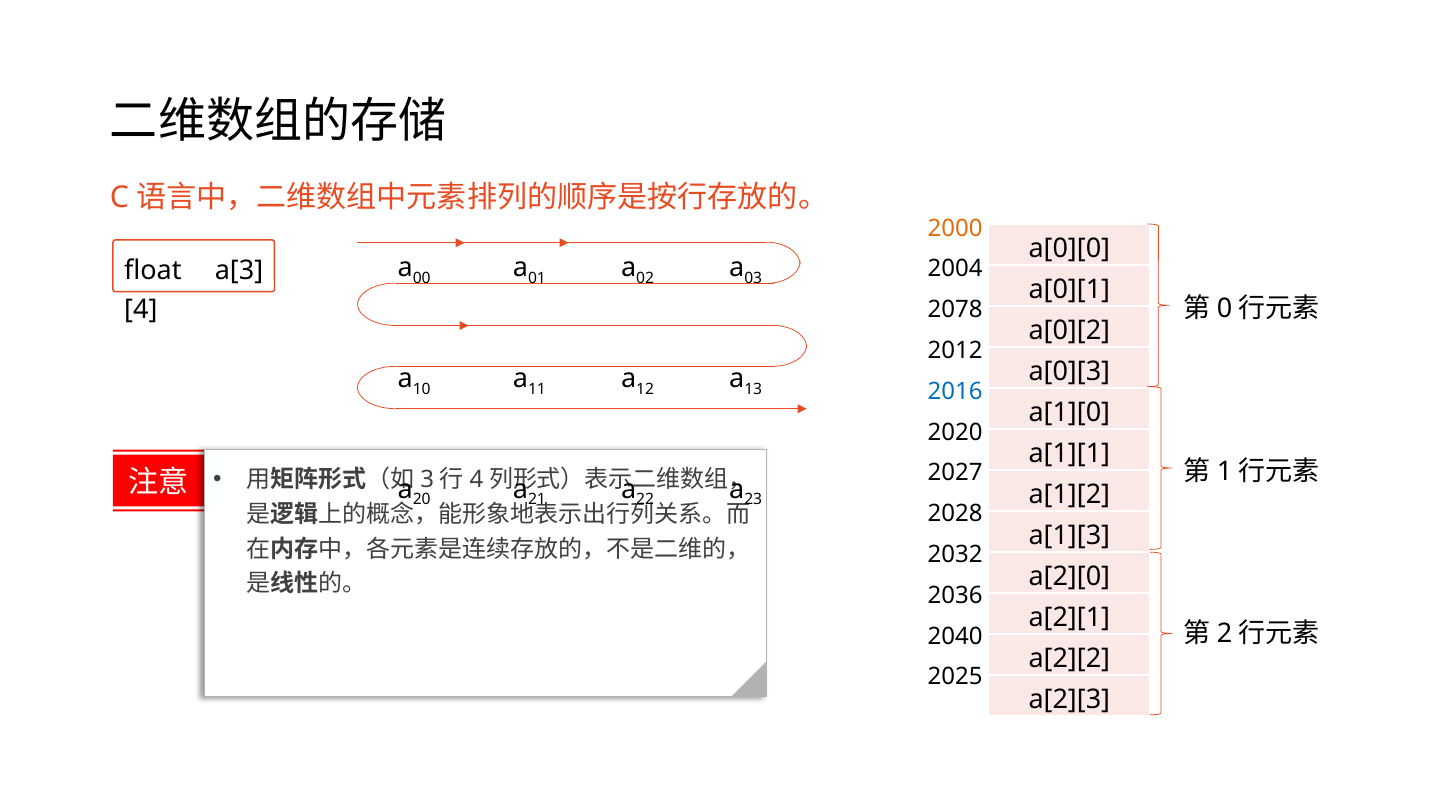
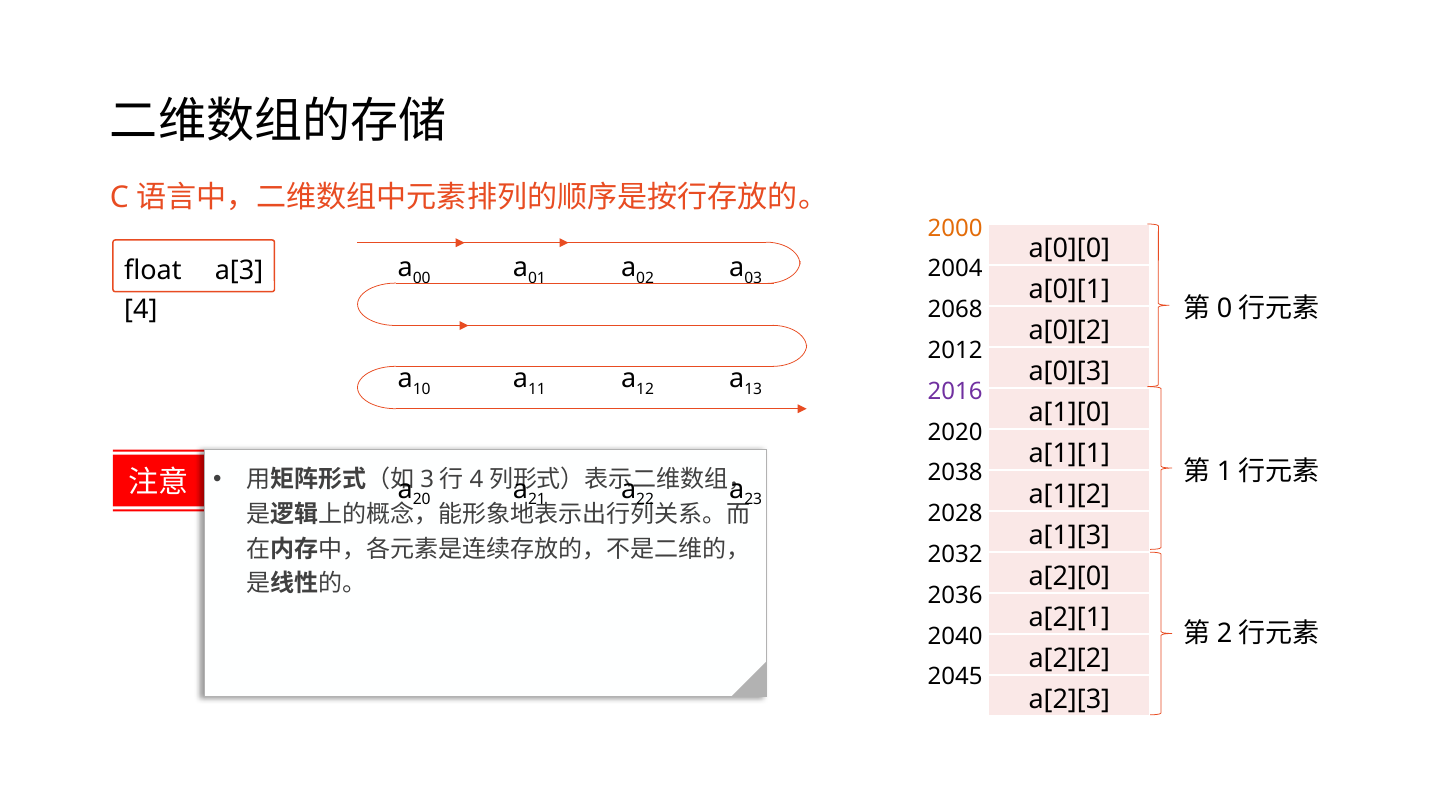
2078: 2078 -> 2068 (955, 310)
2016 colour: blue -> purple (955, 391)
2027: 2027 -> 2038 (955, 473)
2025: 2025 -> 2045 (955, 677)
